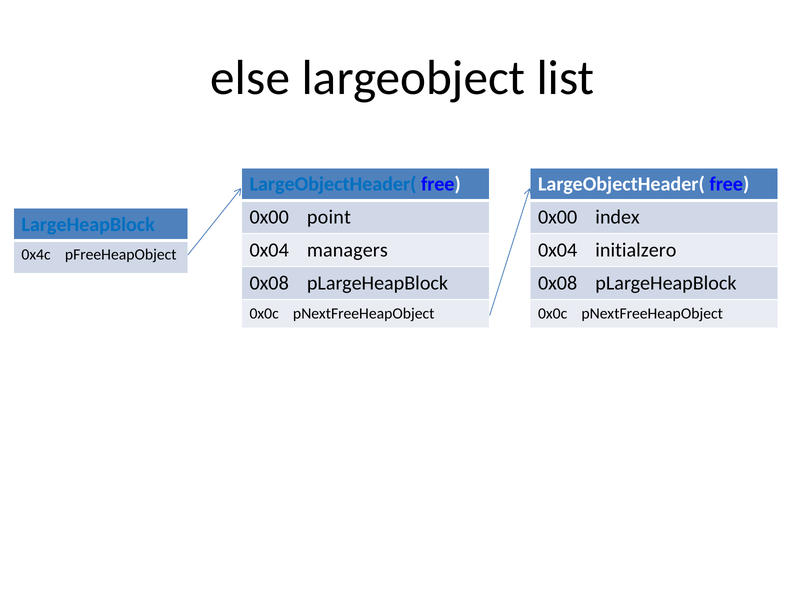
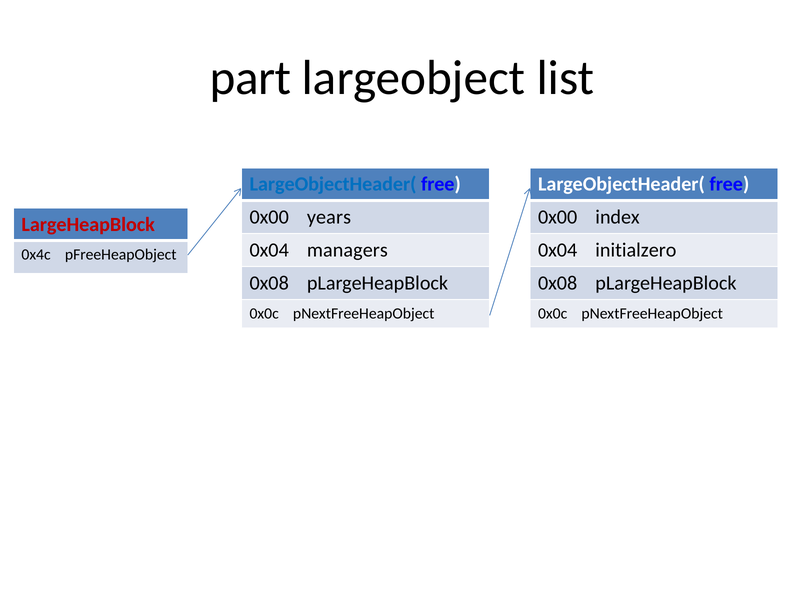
else: else -> part (251, 78)
point: point -> years (329, 217)
LargeHeapBlock colour: blue -> red (88, 225)
